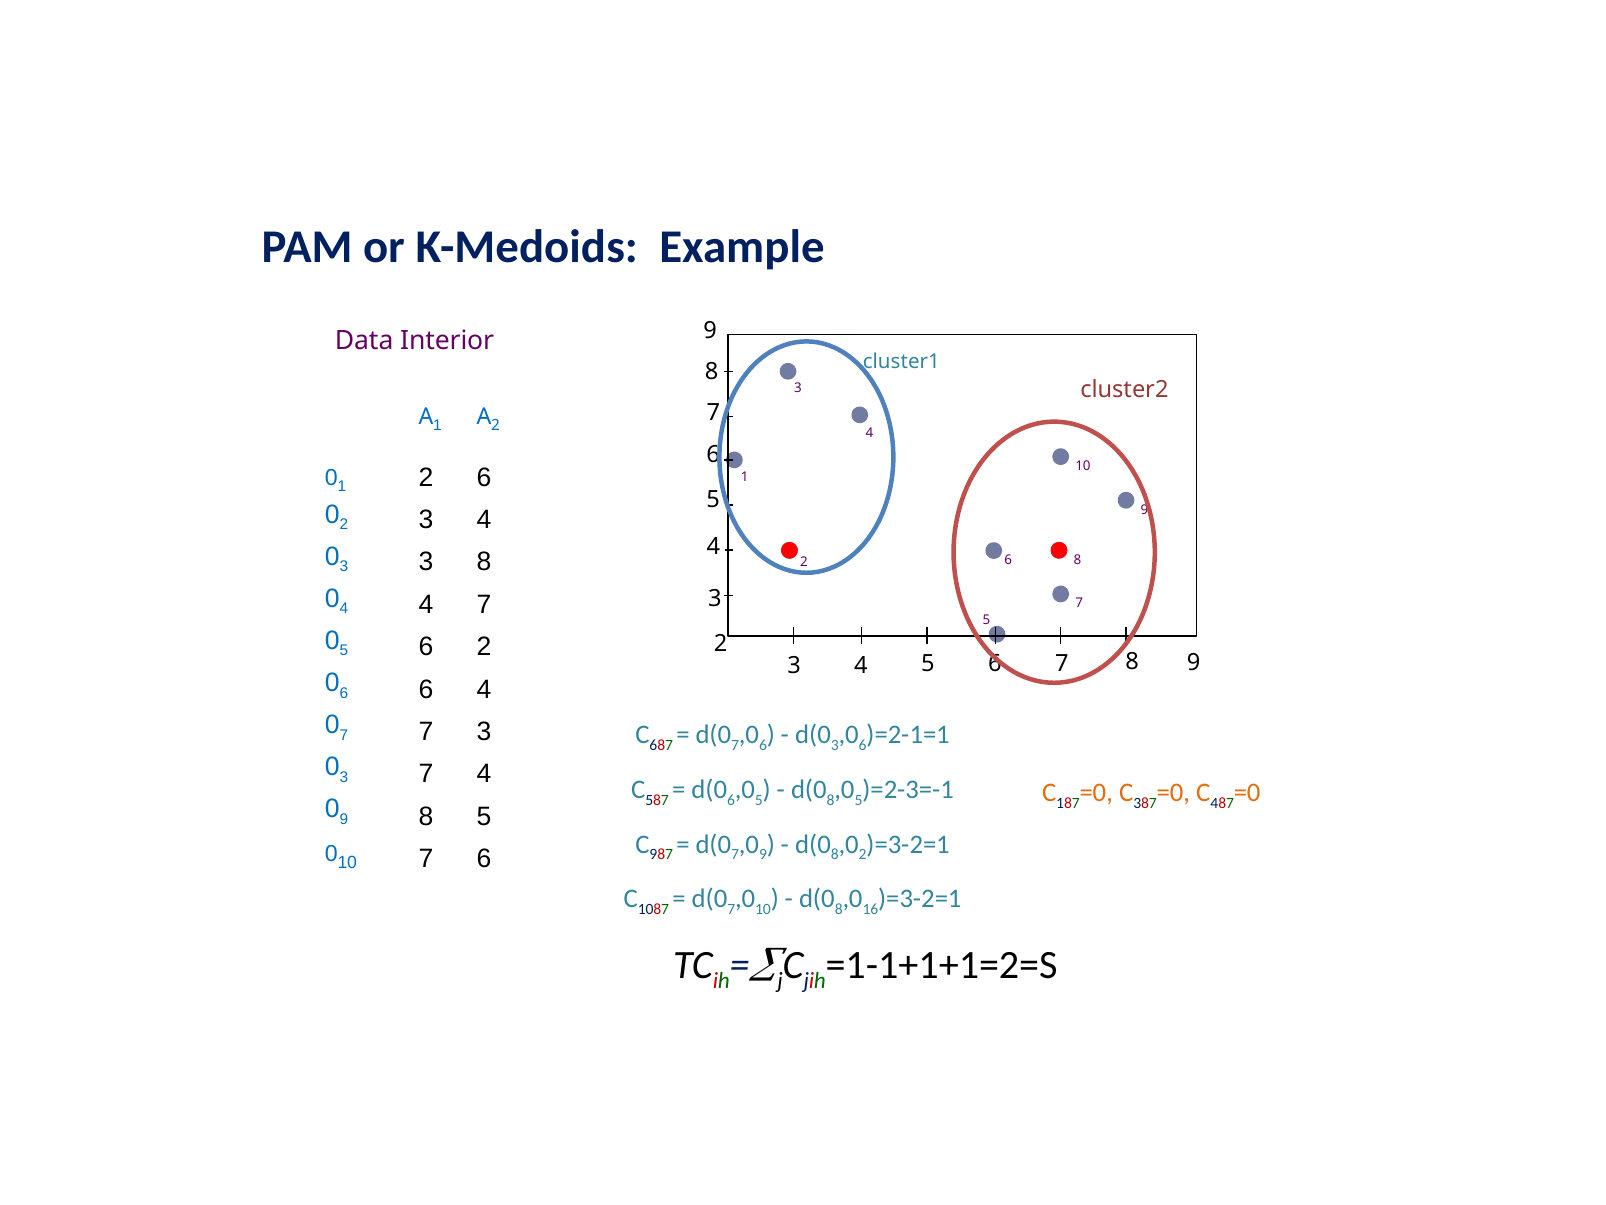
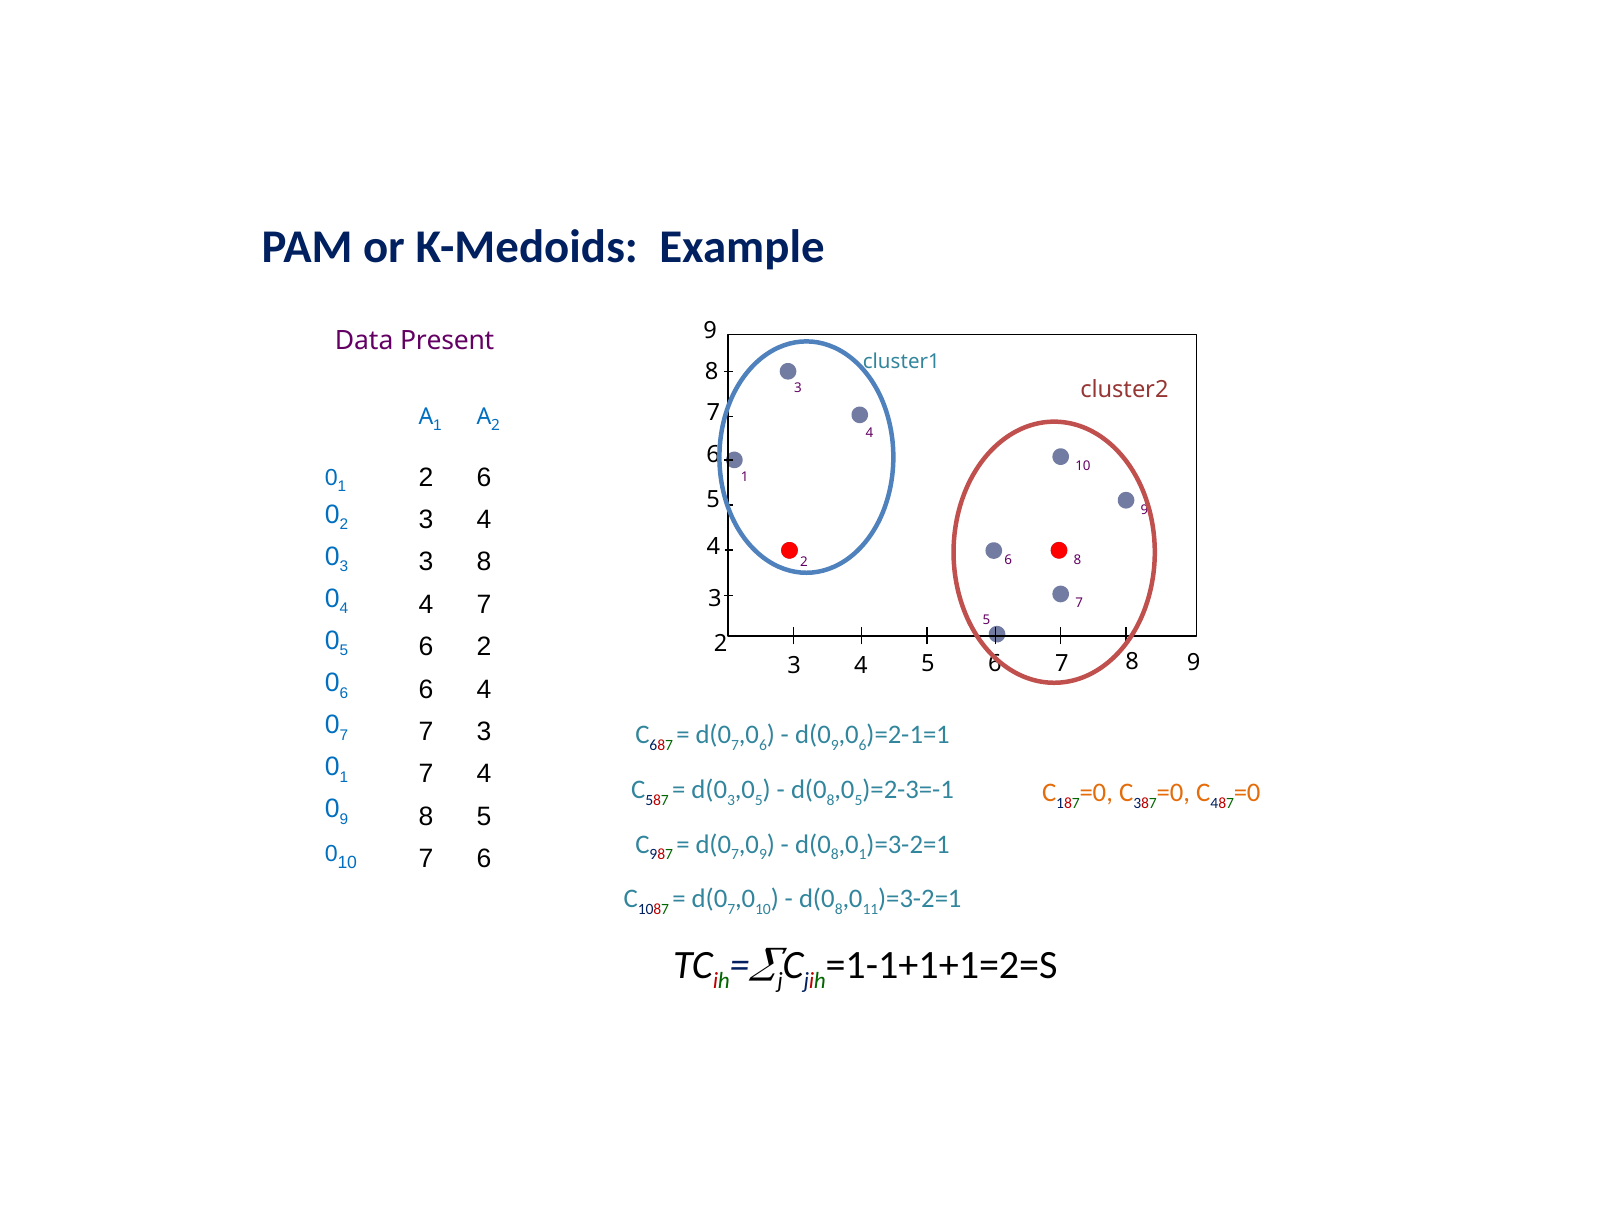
Interior: Interior -> Present (447, 341)
3: 3 -> 9 (835, 745)
3: 3 -> 1 (344, 777)
6: 6 -> 3 (731, 800)
2: 2 -> 1 (863, 854)
16: 16 -> 11 (871, 909)
